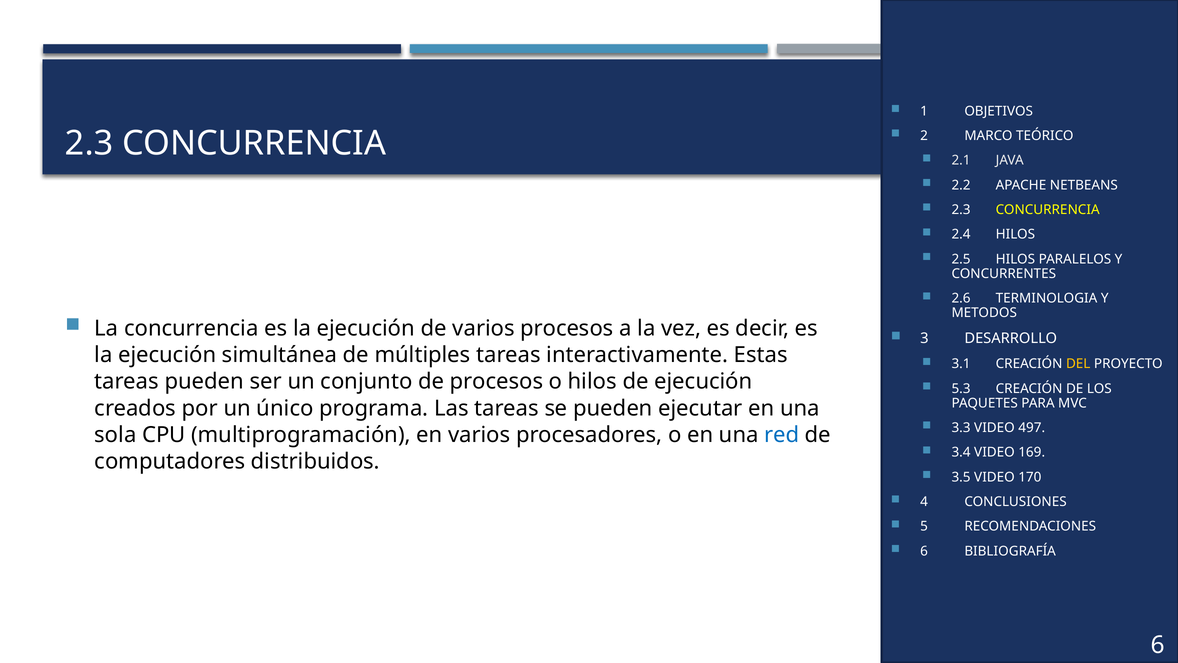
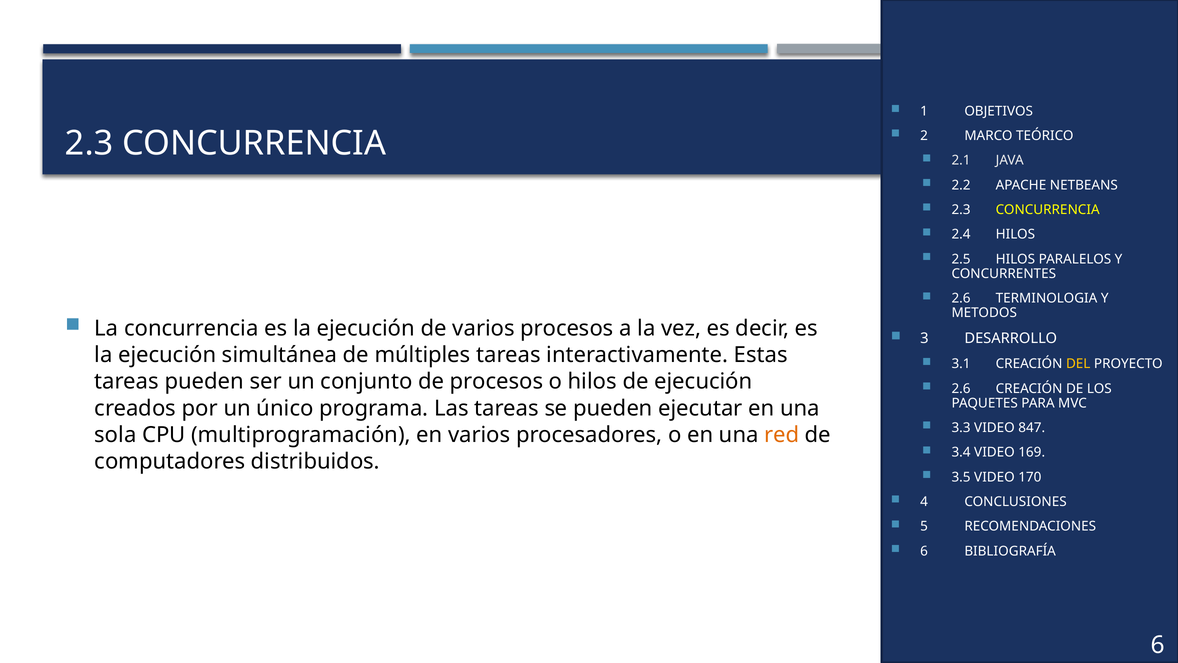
5.3: 5.3 -> 2.6 (961, 388)
497: 497 -> 847 (1032, 428)
red colour: blue -> orange (782, 434)
